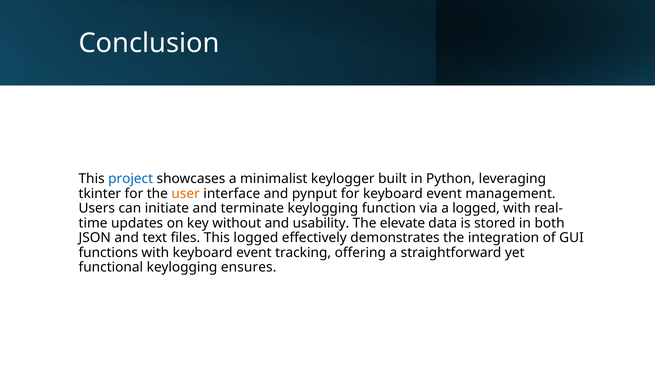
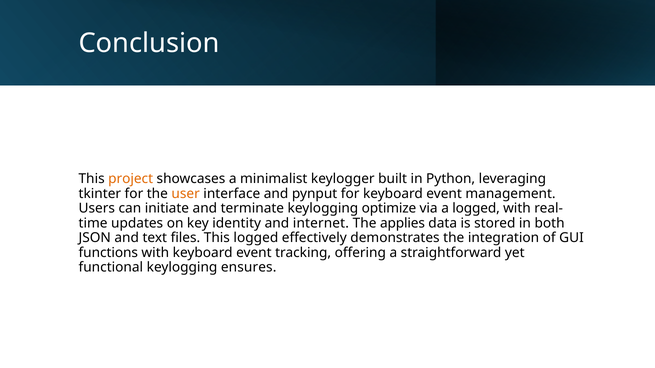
project colour: blue -> orange (131, 179)
function: function -> optimize (389, 209)
without: without -> identity (237, 223)
usability: usability -> internet (321, 223)
elevate: elevate -> applies (403, 223)
